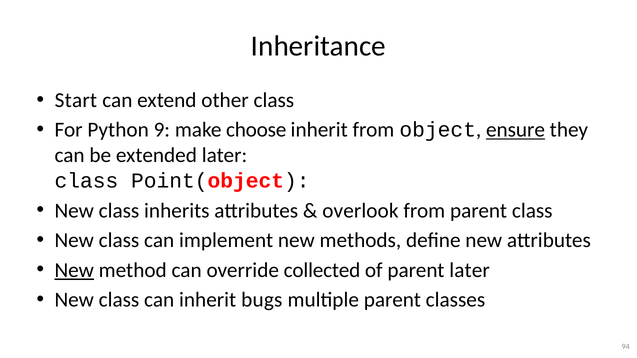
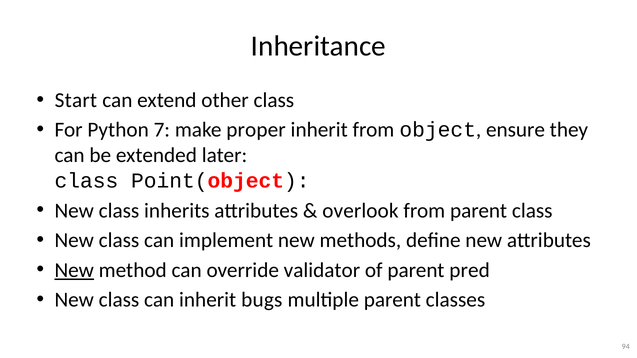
9: 9 -> 7 (162, 130)
choose: choose -> proper (256, 130)
ensure underline: present -> none (515, 130)
collected: collected -> validator (322, 270)
parent later: later -> pred (470, 270)
